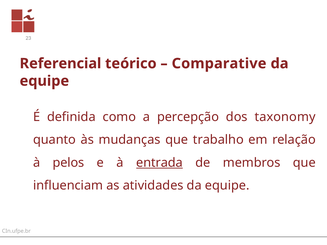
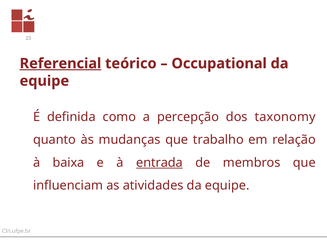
Referencial underline: none -> present (60, 64)
Comparative: Comparative -> Occupational (219, 64)
pelos: pelos -> baixa (69, 163)
